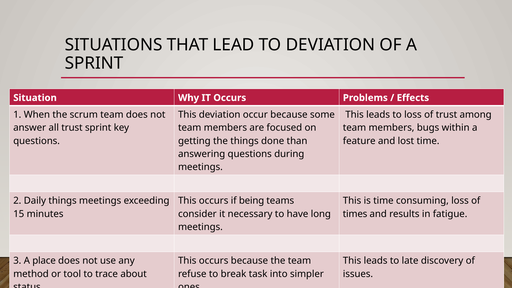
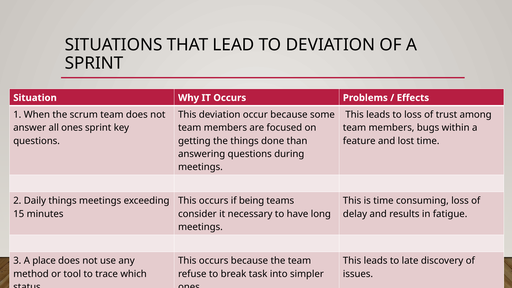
all trust: trust -> ones (72, 128)
times: times -> delay (355, 214)
about: about -> which (134, 274)
